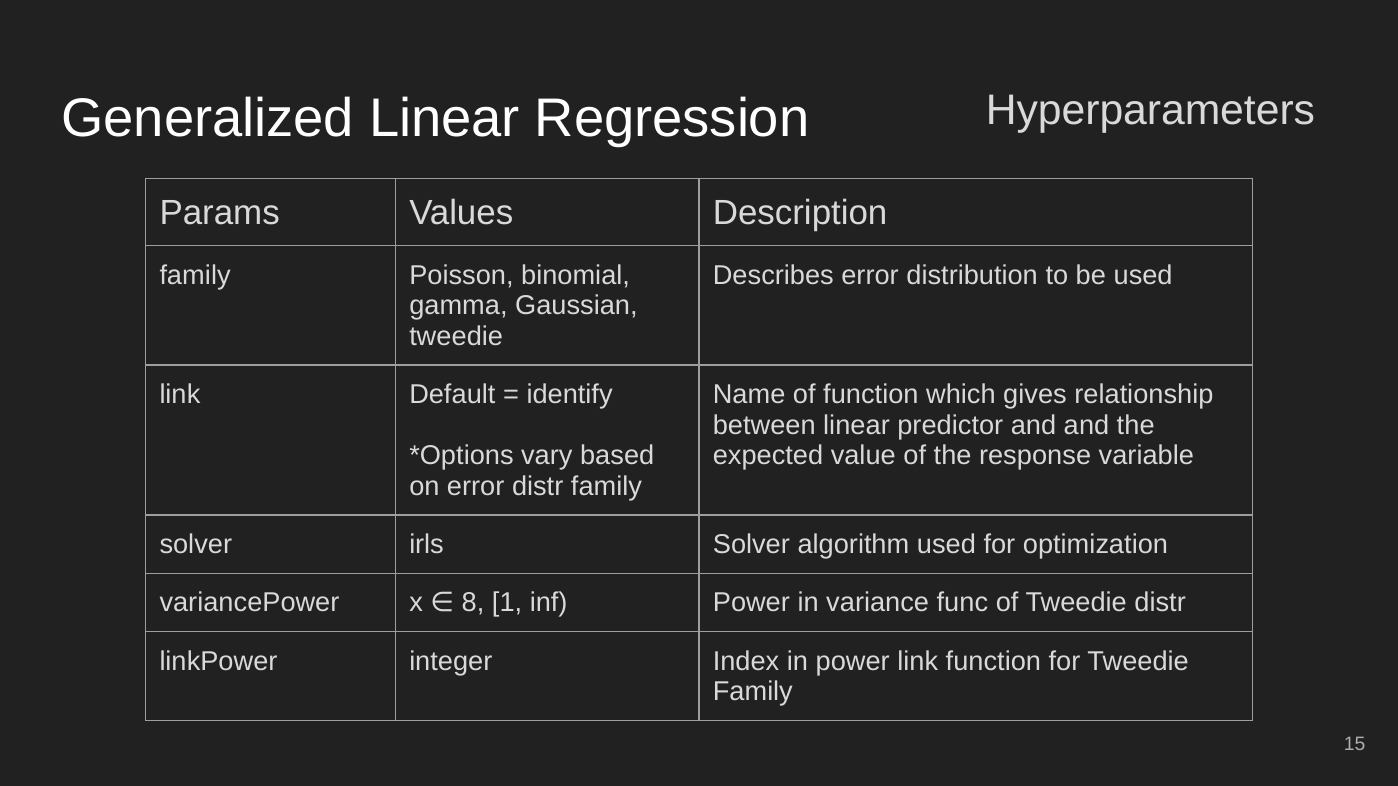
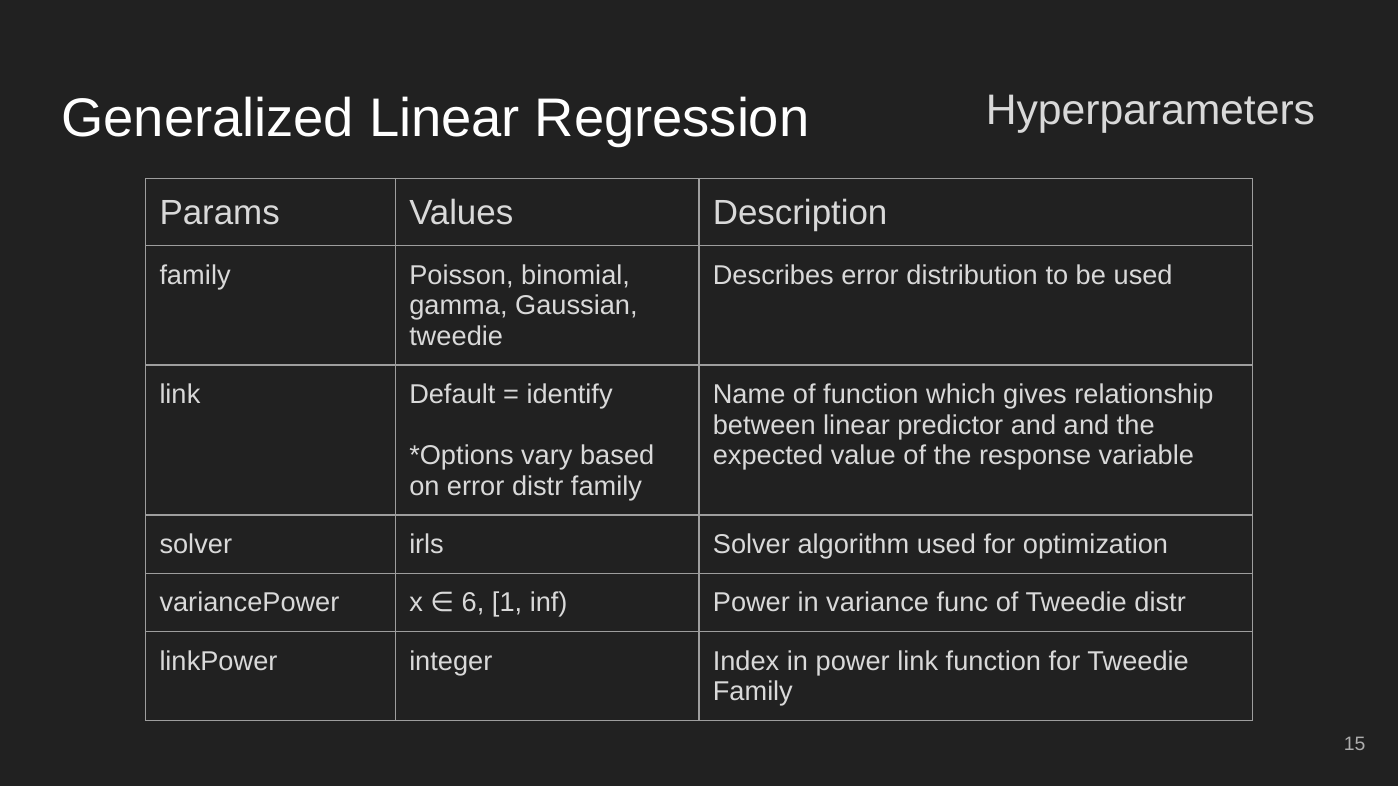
8: 8 -> 6 (473, 603)
